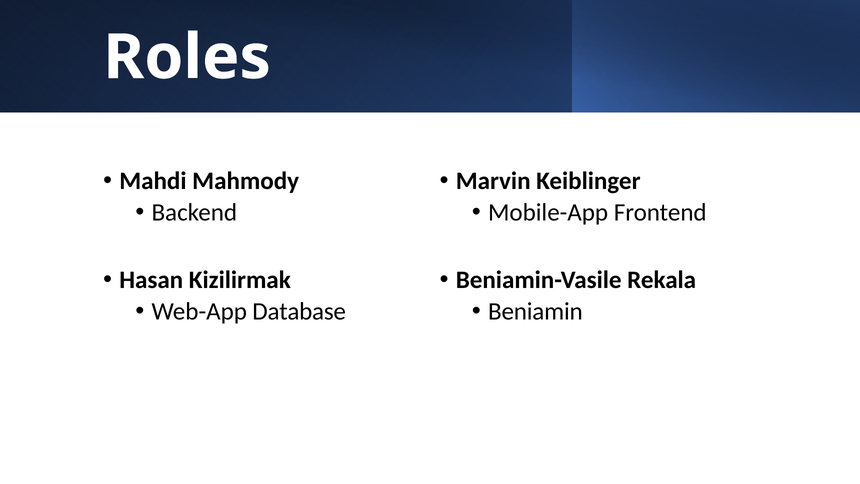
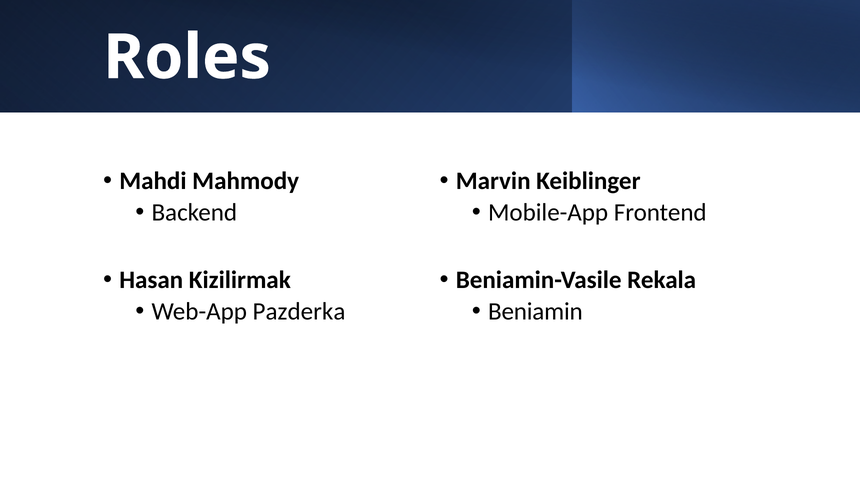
Database: Database -> Pazderka (299, 311)
